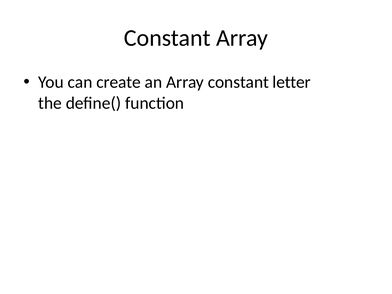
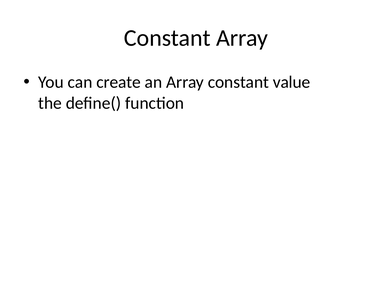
letter: letter -> value (292, 82)
